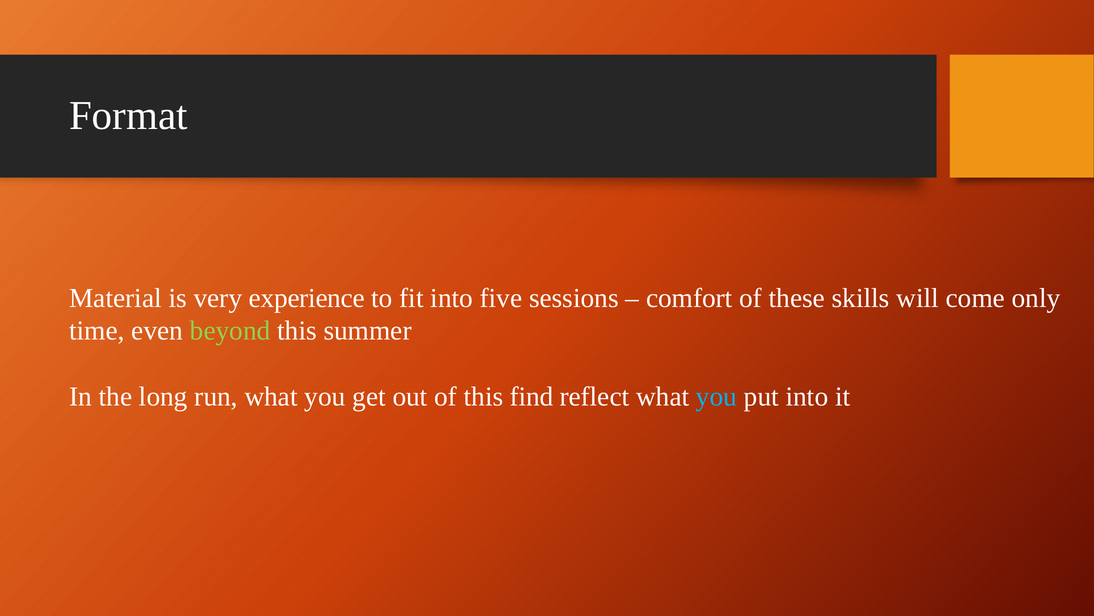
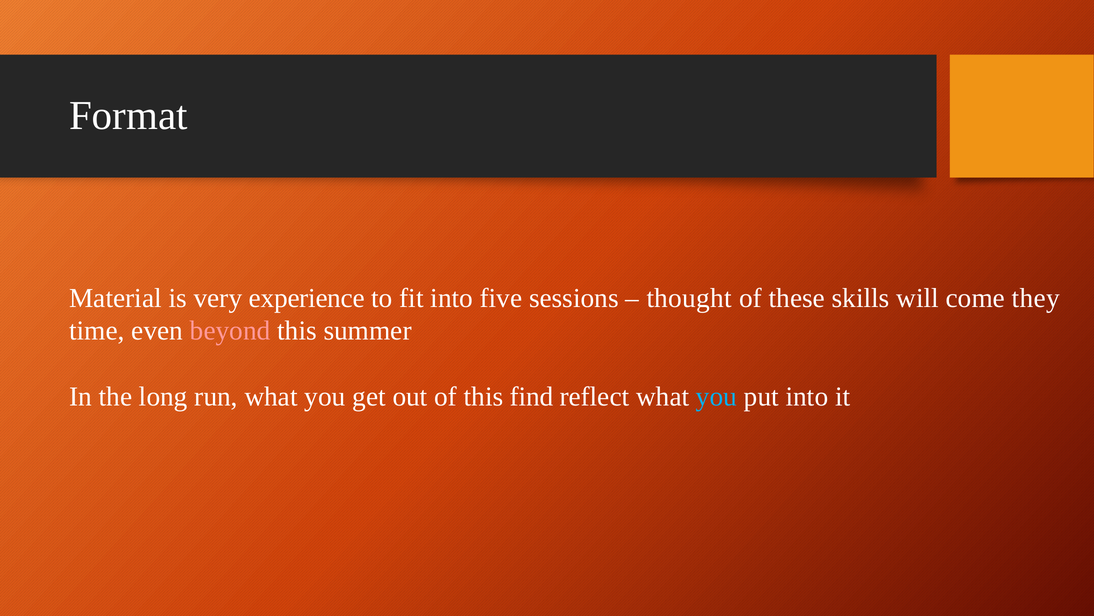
comfort: comfort -> thought (689, 298)
only: only -> they (1036, 298)
beyond colour: light green -> pink (230, 331)
